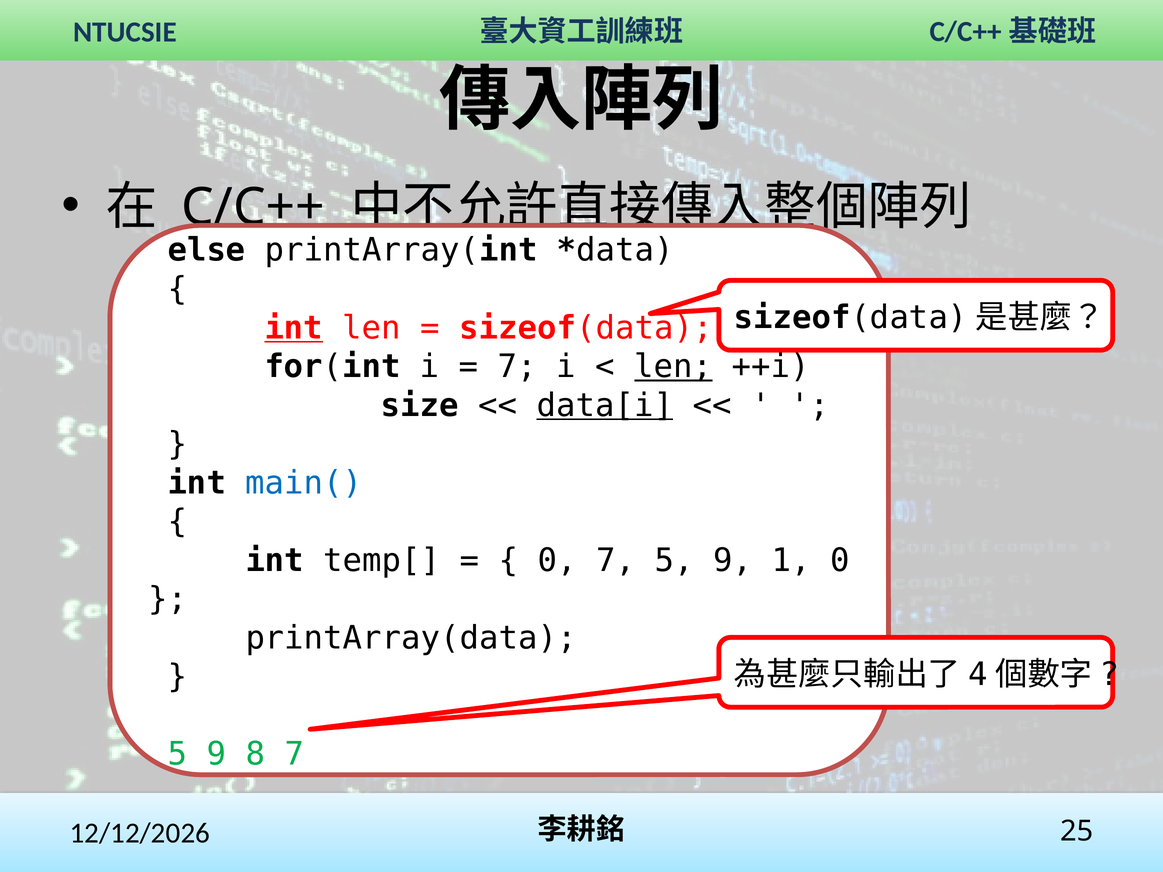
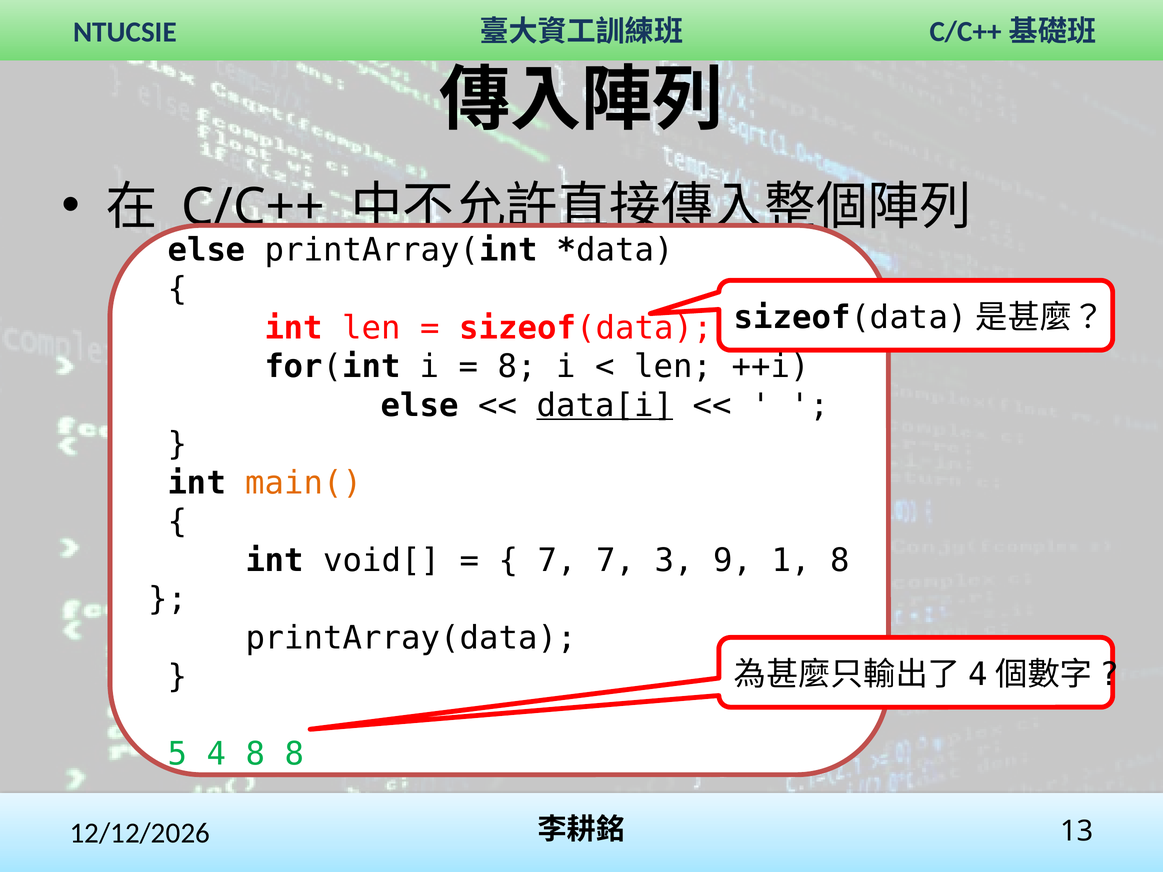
int underline: present -> none (294, 328)
7: 7 -> 8 (517, 367)
len underline: present -> none (673, 367)
size: size -> else (420, 405)
main( colour: blue -> orange (304, 483)
temp[: temp[ -> void[ (382, 561)
0: 0 -> 7 (557, 561)
7 5: 5 -> 3 (674, 561)
1 0: 0 -> 8 (840, 561)
9: 9 -> 4 (216, 755)
8 7: 7 -> 8 (294, 755)
25: 25 -> 13 (1077, 831)
